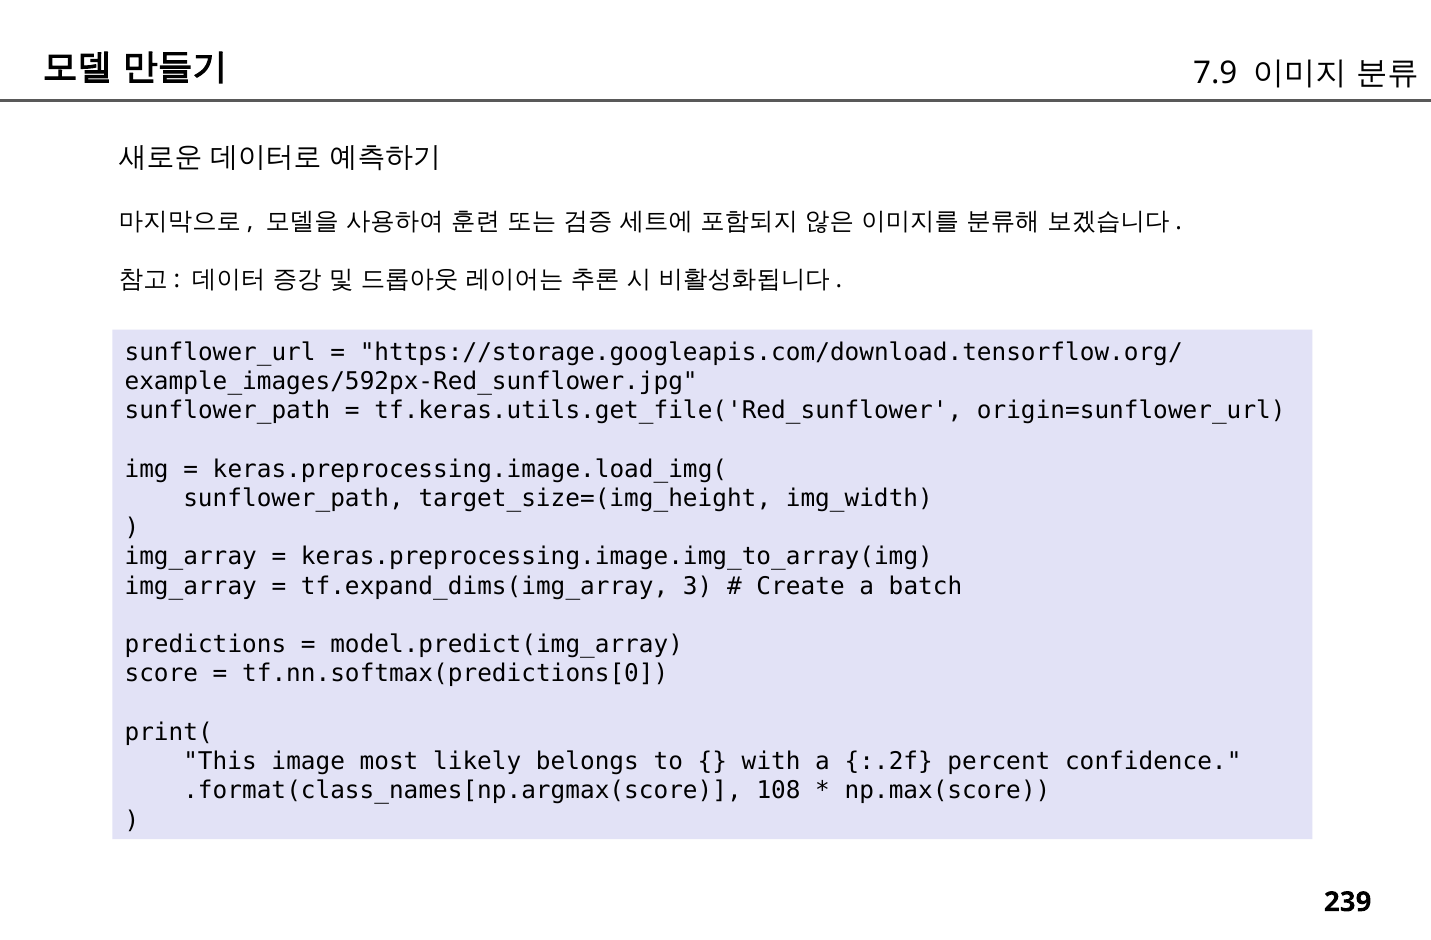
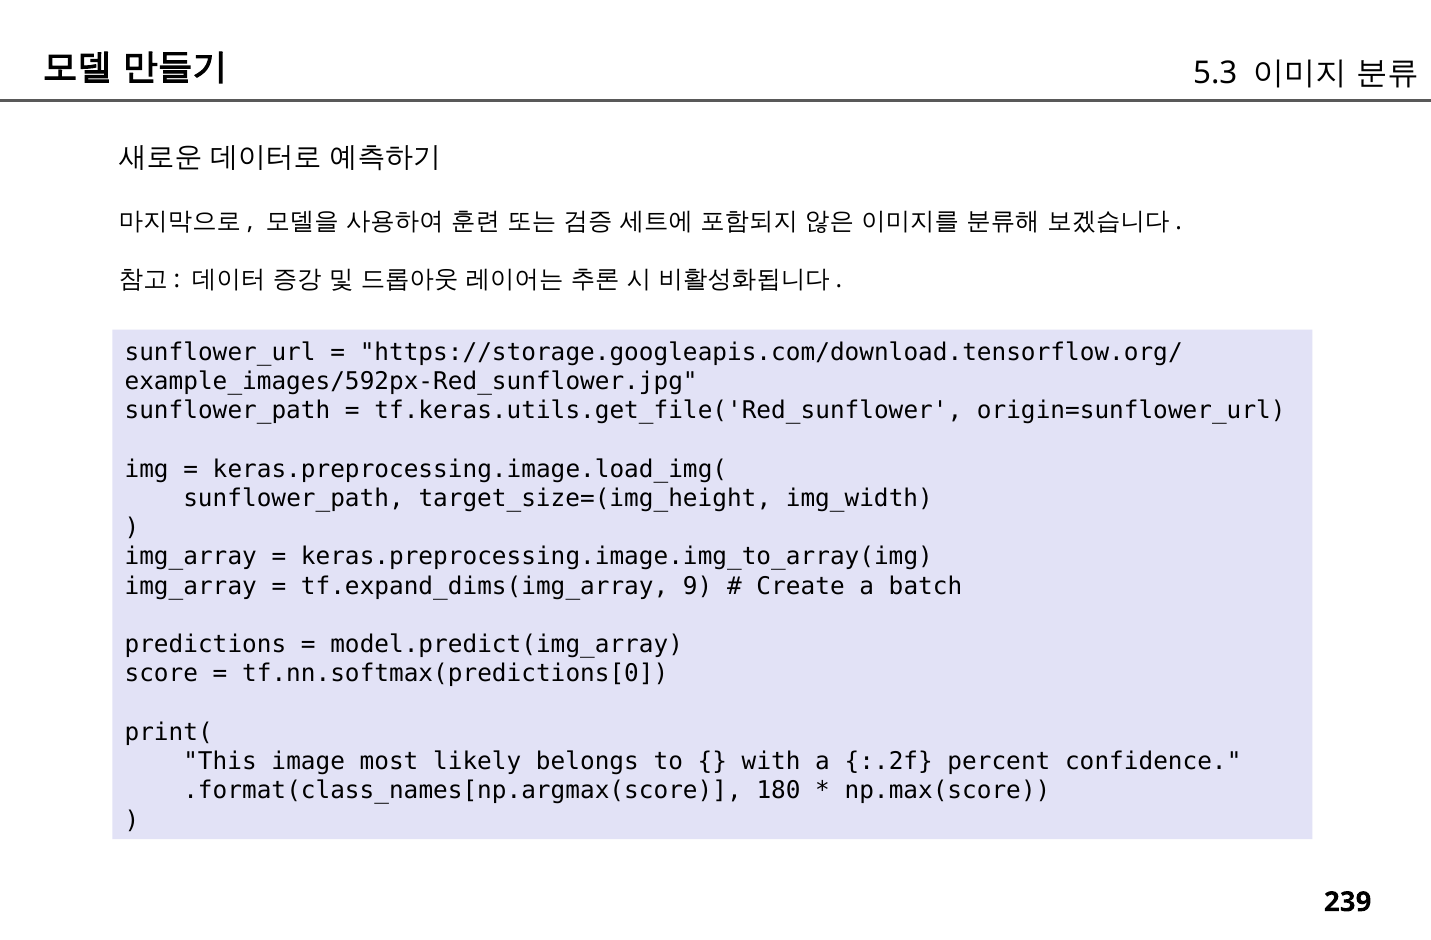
7.9: 7.9 -> 5.3 (1215, 73)
3: 3 -> 9 (698, 586)
108: 108 -> 180 (779, 791)
